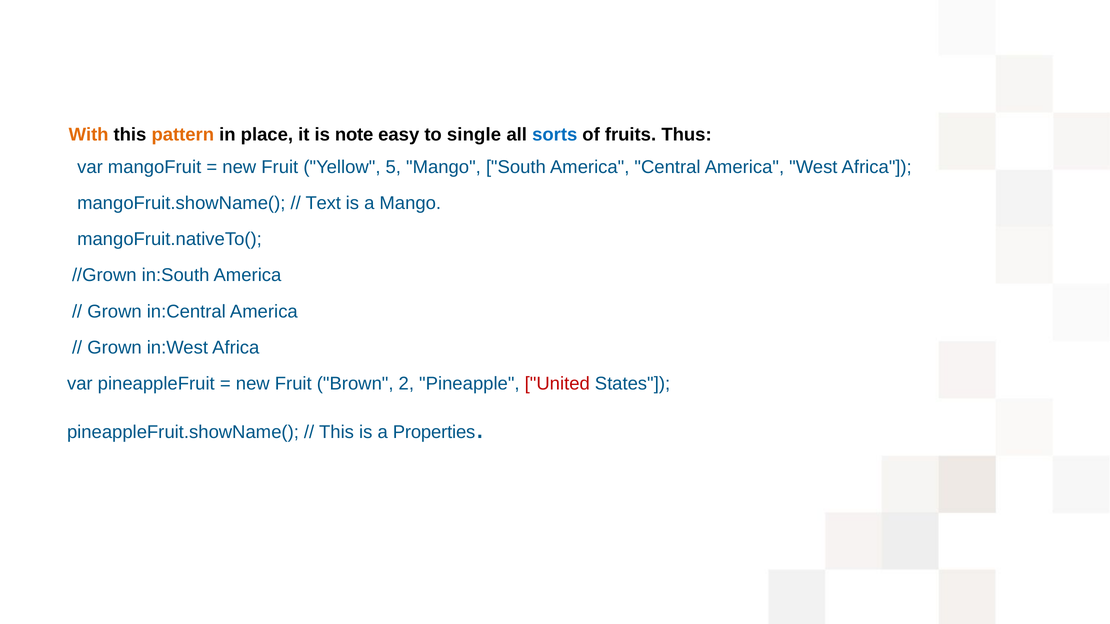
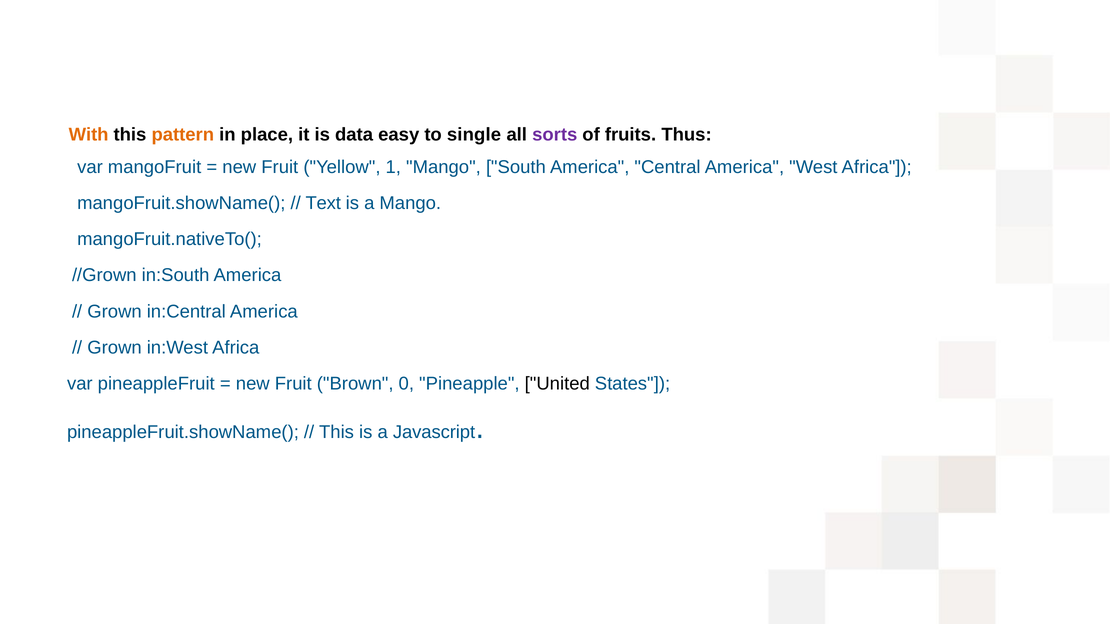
note: note -> data (354, 135)
sorts colour: blue -> purple (555, 135)
5: 5 -> 1 (393, 167)
2: 2 -> 0 (406, 384)
United colour: red -> black (557, 384)
Properties: Properties -> Javascript (434, 432)
